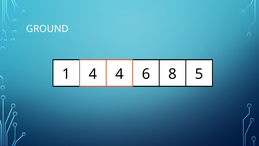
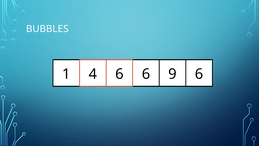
GROUND: GROUND -> BUBBLES (47, 29)
4 4: 4 -> 6 (119, 74)
8: 8 -> 9 (173, 74)
1 5: 5 -> 6 (199, 74)
